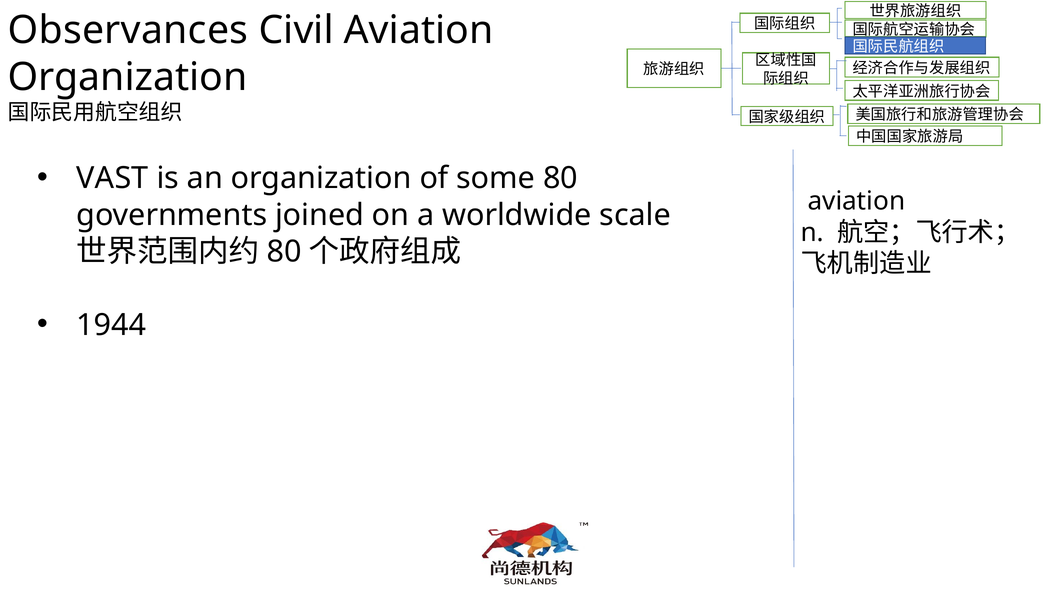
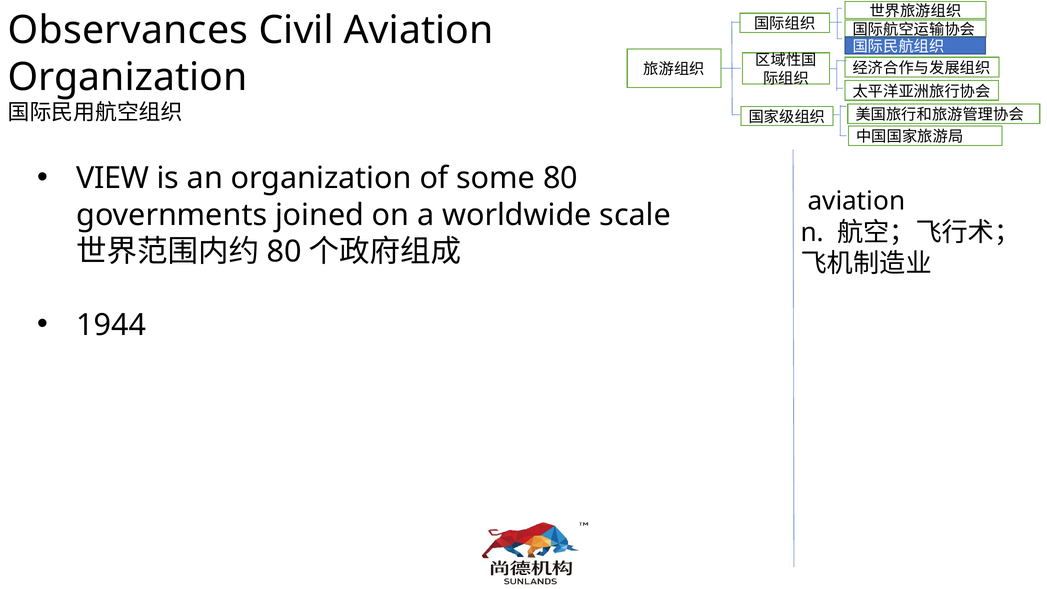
VAST: VAST -> VIEW (113, 178)
